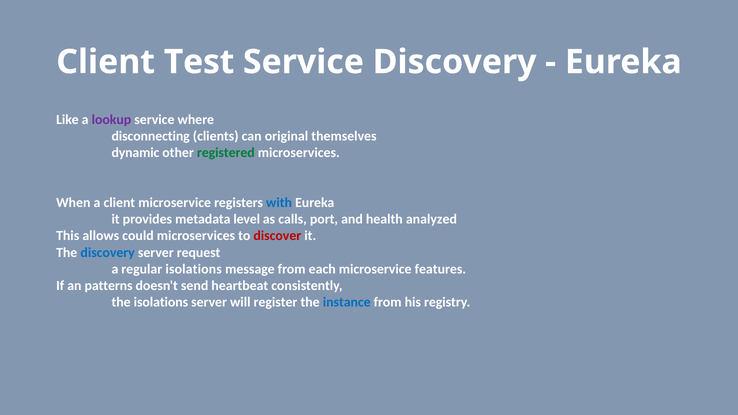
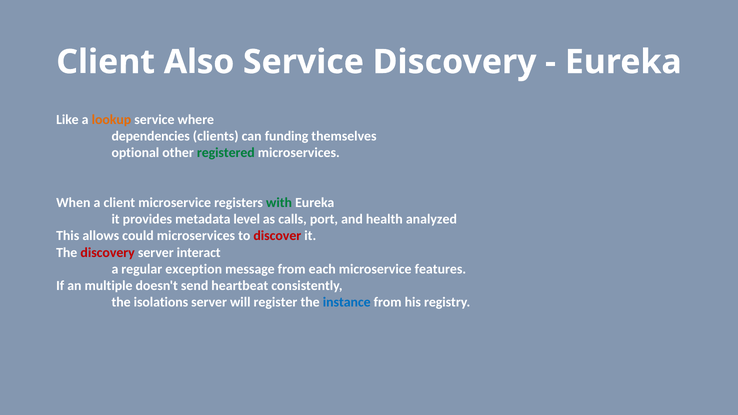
Test: Test -> Also (199, 62)
lookup colour: purple -> orange (111, 120)
disconnecting: disconnecting -> dependencies (151, 136)
original: original -> funding (287, 136)
dynamic: dynamic -> optional (135, 153)
with colour: blue -> green (279, 203)
discovery colour: blue -> red (108, 253)
request: request -> interact (199, 253)
regular isolations: isolations -> exception (194, 269)
patterns: patterns -> multiple (109, 286)
